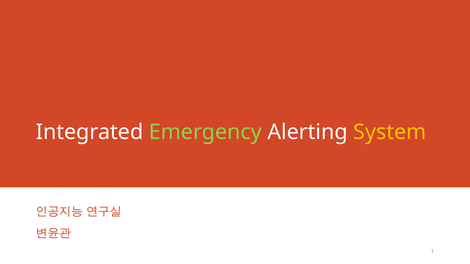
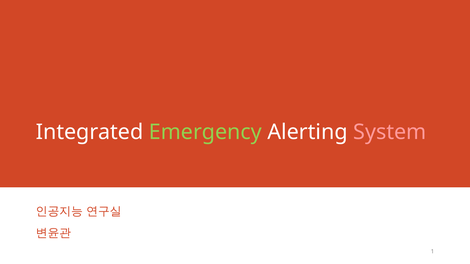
System colour: yellow -> pink (390, 132)
